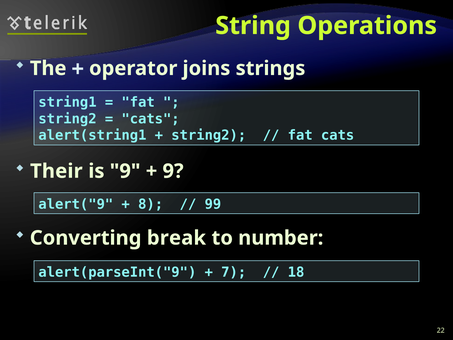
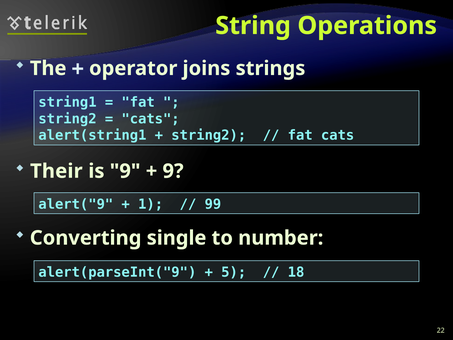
8: 8 -> 1 (151, 204)
break: break -> single (177, 238)
7: 7 -> 5 (234, 272)
